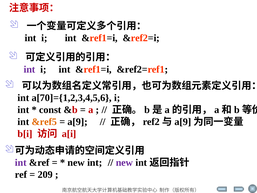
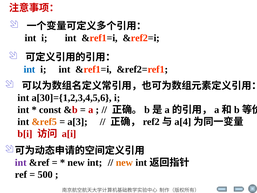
int colour: purple -> blue (29, 69)
a[70]={1,2,3,4,5,6: a[70]={1,2,3,4,5,6 -> a[30]={1,2,3,4,5,6 (72, 98)
a[9: a[9 -> a[3 (78, 122)
a[9: a[9 -> a[4 (183, 122)
new colour: purple -> orange (124, 162)
209: 209 -> 500 (45, 174)
